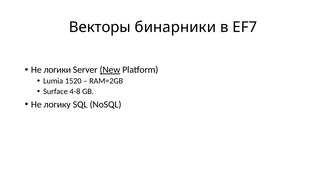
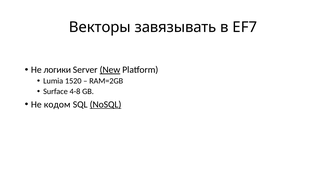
бинарники: бинарники -> завязывать (176, 27)
логику: логику -> кодом (57, 105)
NoSQL underline: none -> present (106, 105)
